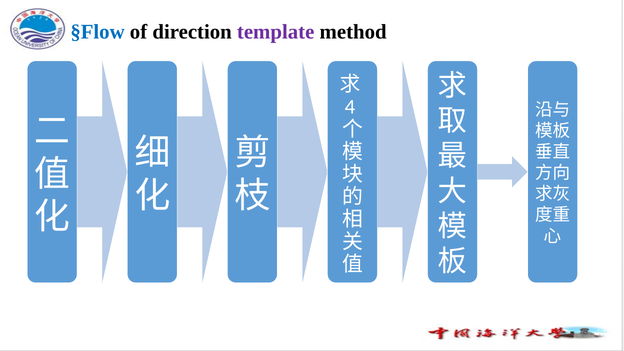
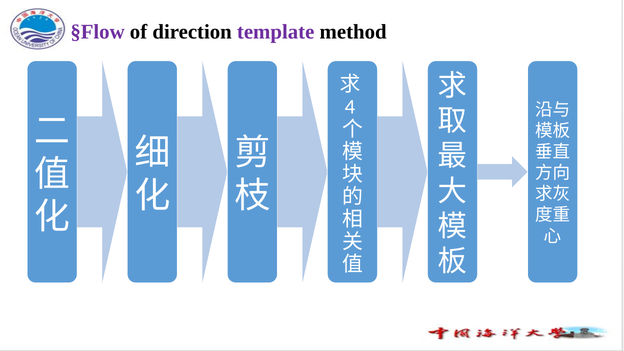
§Flow colour: blue -> purple (98, 32)
